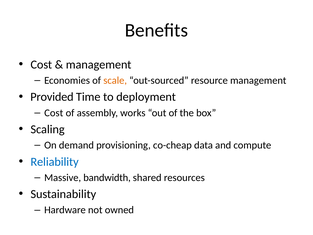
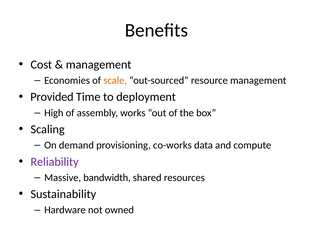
Cost: Cost -> High (54, 113)
co-cheap: co-cheap -> co-works (172, 145)
Reliability colour: blue -> purple (55, 162)
